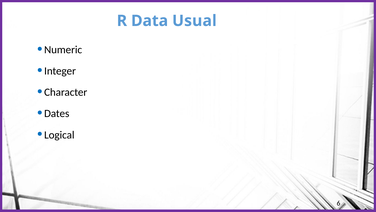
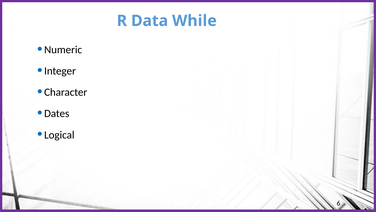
Usual: Usual -> While (194, 21)
